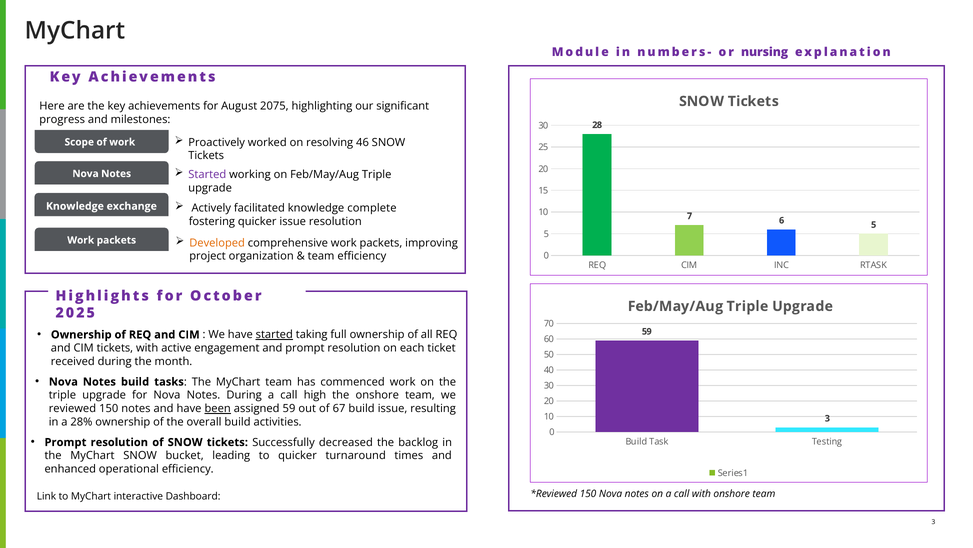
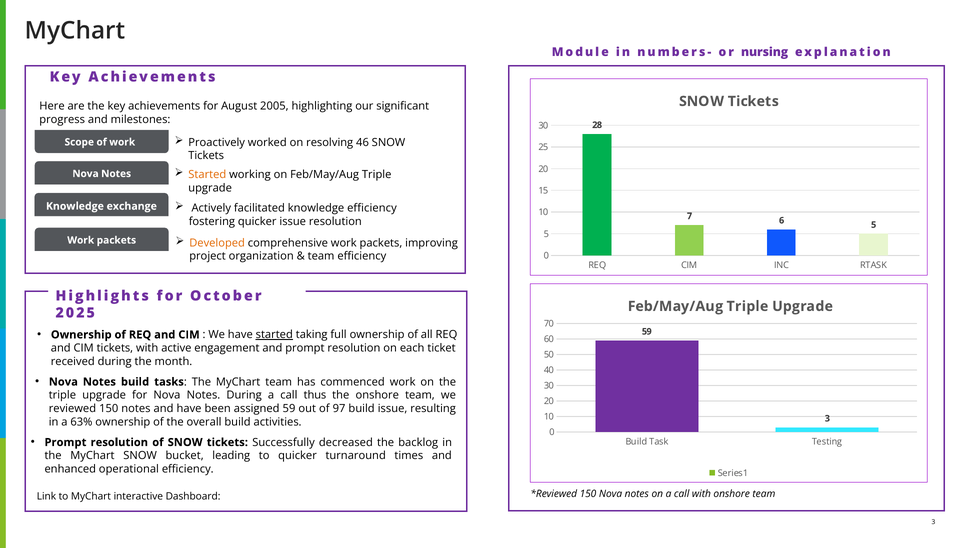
2075: 2075 -> 2005 (274, 106)
Started colour: purple -> orange (207, 174)
knowledge complete: complete -> efficiency (372, 208)
high: high -> thus (315, 395)
been underline: present -> none (218, 408)
67: 67 -> 97 (339, 408)
28%: 28% -> 63% (81, 422)
